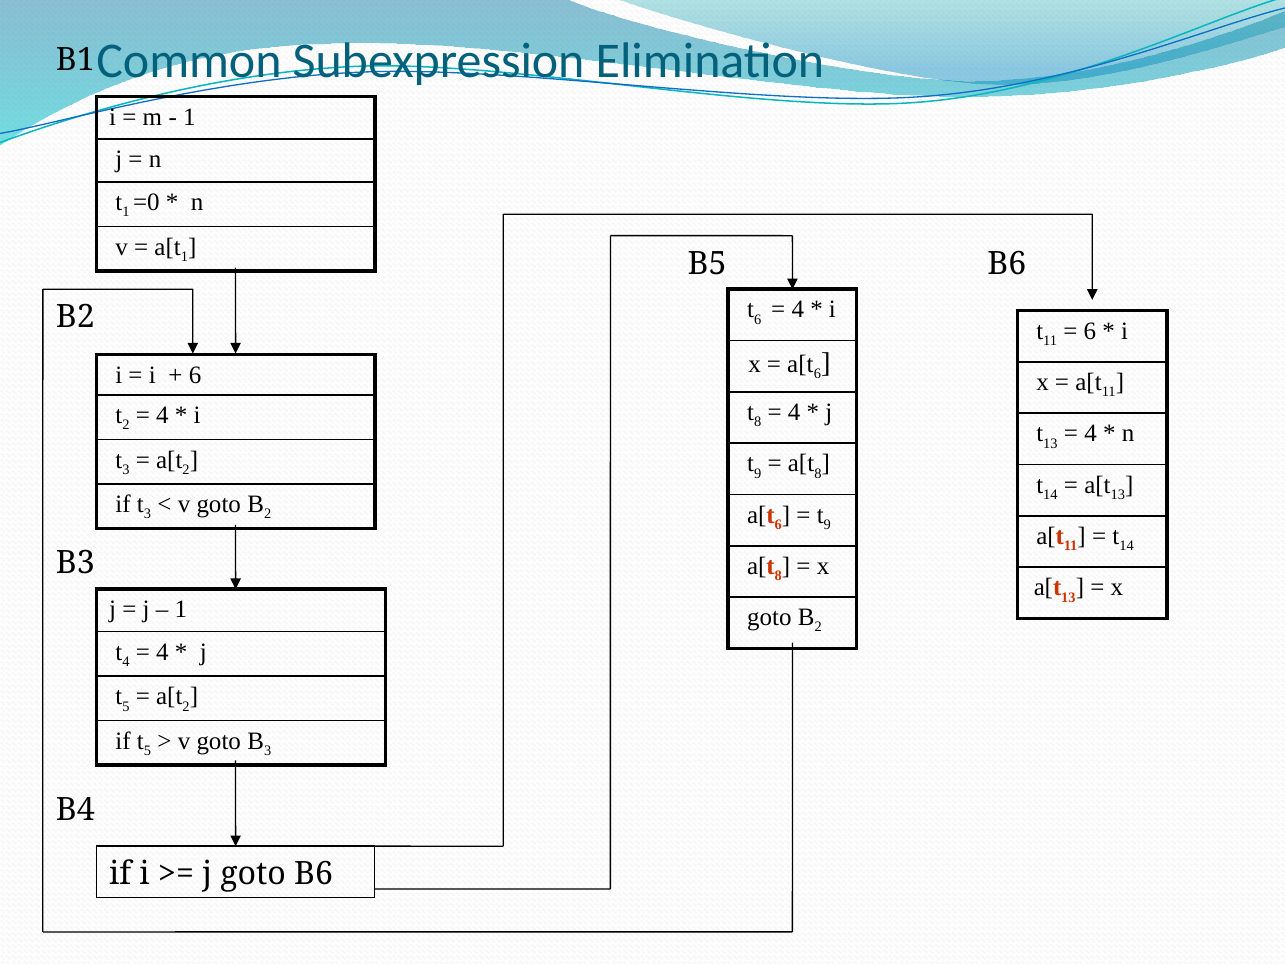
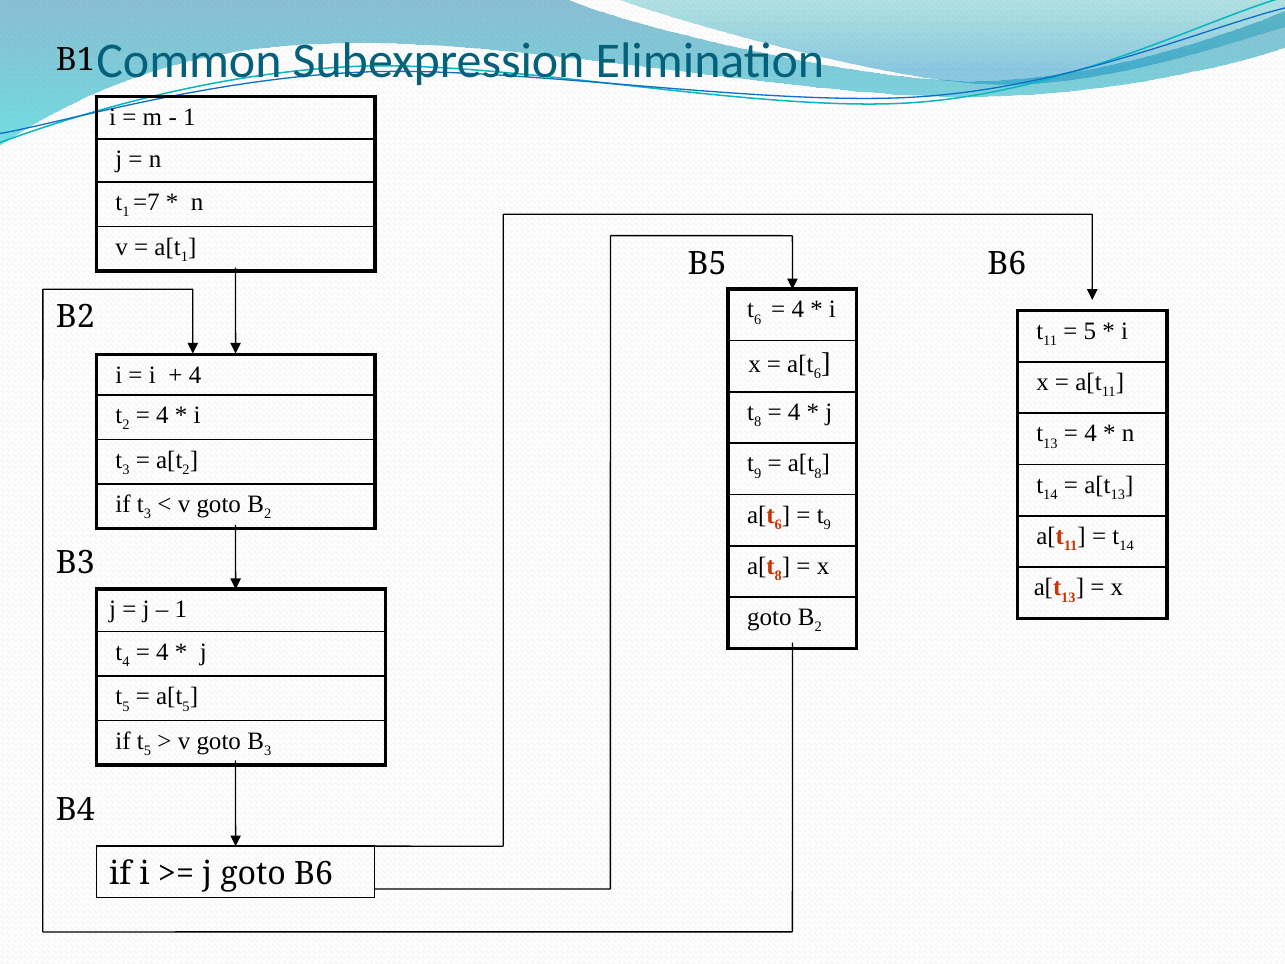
=0: =0 -> =7 (146, 202)
6: 6 -> 5 (1090, 331)
6: 6 -> 4 (195, 375)
2: 2 -> 5 (186, 706)
